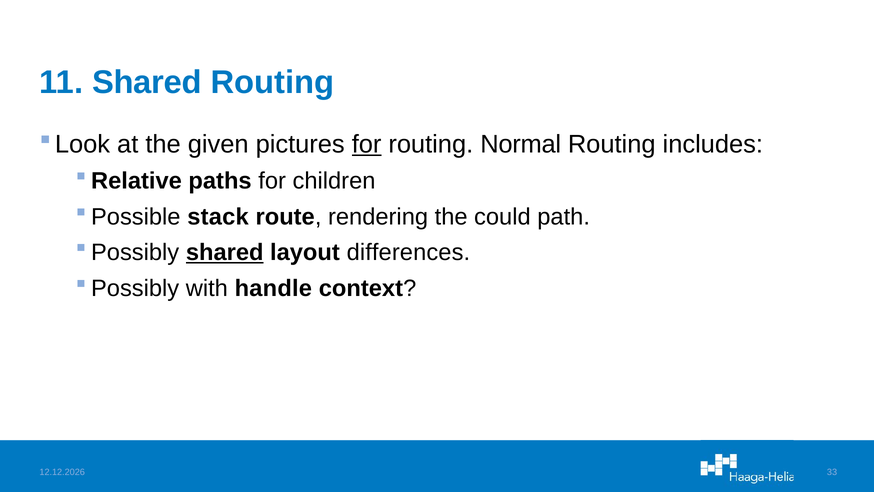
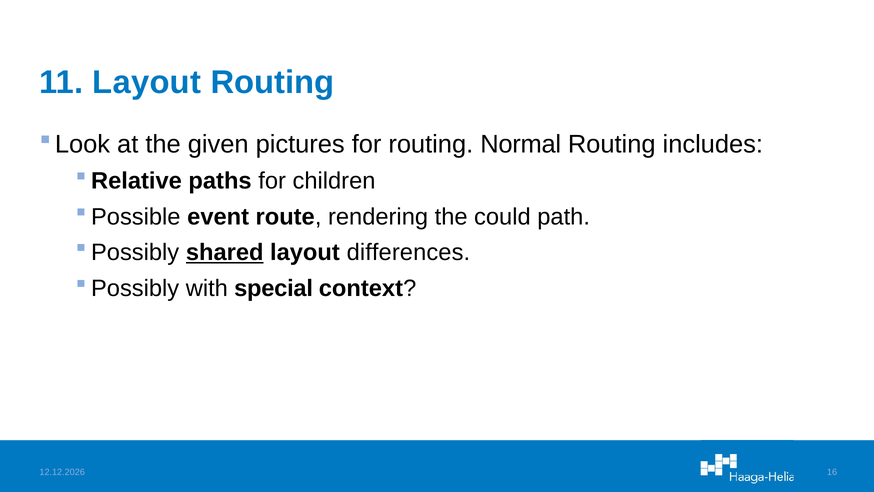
11 Shared: Shared -> Layout (147, 82)
for underline: present -> none (367, 144)
stack: stack -> event (218, 217)
handle: handle -> special (274, 288)
33: 33 -> 16 (832, 472)
